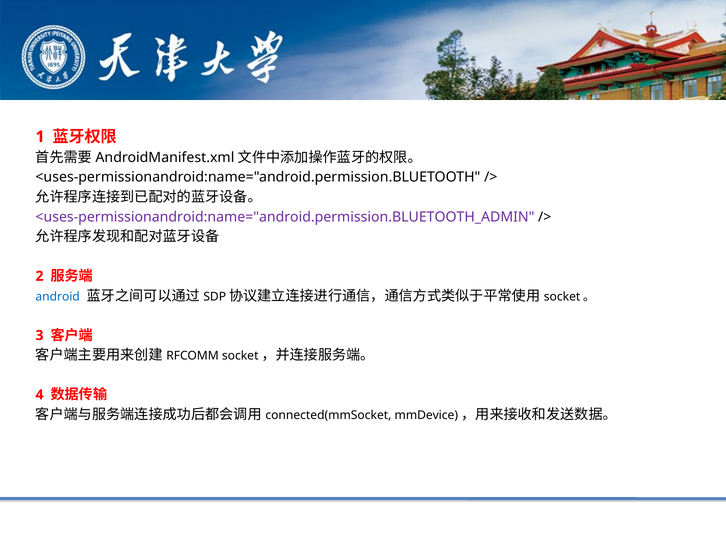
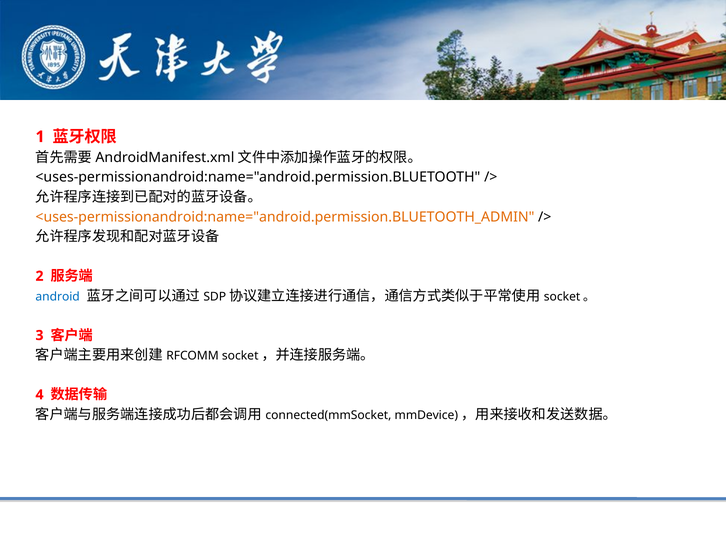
<uses-permissionandroid:name="android.permission.BLUETOOTH_ADMIN colour: purple -> orange (285, 217)
